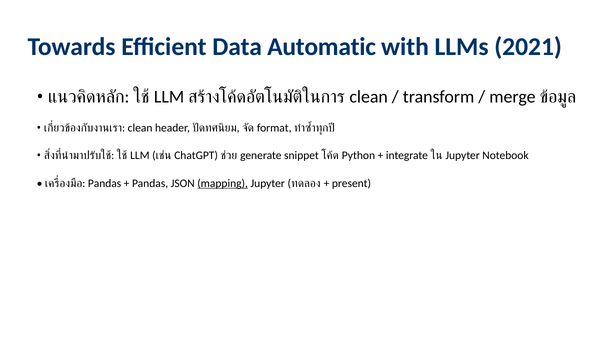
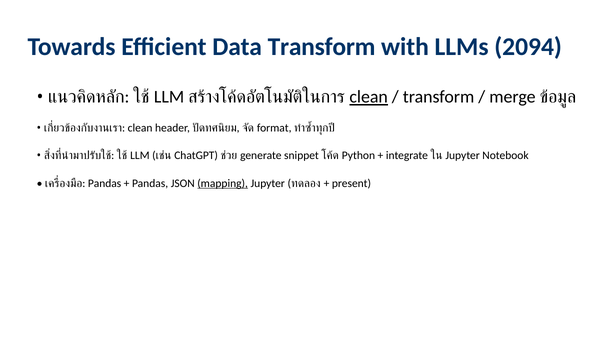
Data Automatic: Automatic -> Transform (322, 47)
2021: 2021 -> 2094 (528, 47)
clean underline: none -> present (369, 97)
